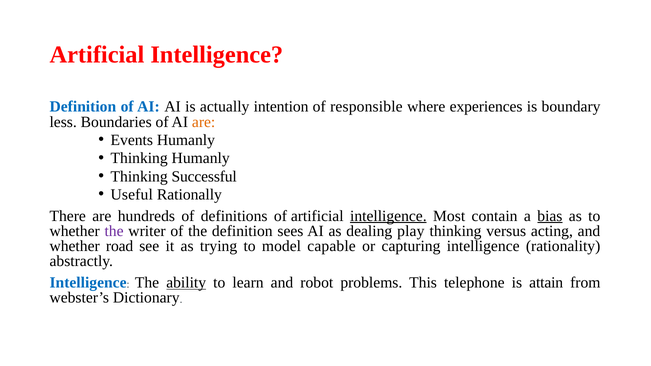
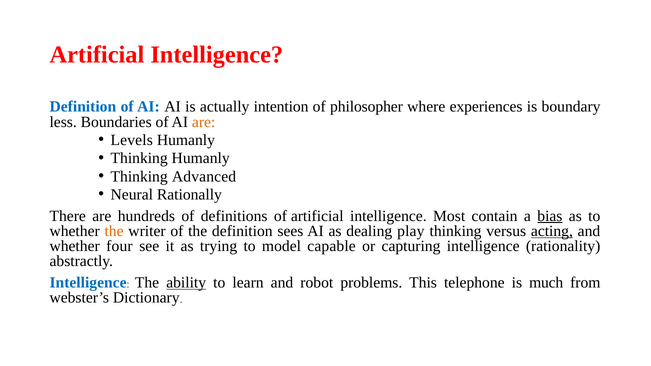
responsible: responsible -> philosopher (366, 107)
Events: Events -> Levels (132, 140)
Successful: Successful -> Advanced (204, 177)
Useful: Useful -> Neural (132, 195)
intelligence underline: present -> none (388, 216)
the colour: purple -> orange (114, 231)
acting underline: none -> present (552, 231)
road: road -> four (119, 246)
attain: attain -> much (546, 283)
